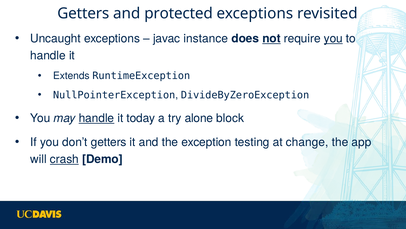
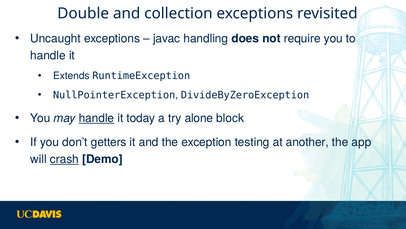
Getters: Getters -> Double (83, 14)
protected: protected -> collection (178, 14)
instance: instance -> handling (206, 38)
not underline: present -> none (272, 38)
you underline: present -> none (333, 38)
change: change -> another (307, 142)
